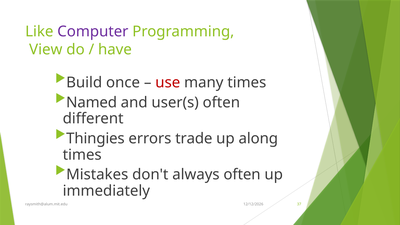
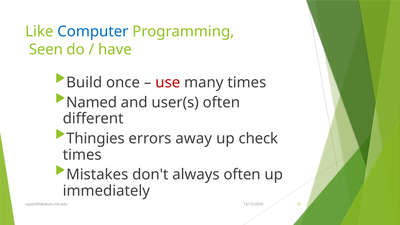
Computer colour: purple -> blue (93, 32)
View: View -> Seen (46, 50)
trade: trade -> away (194, 139)
along: along -> check (258, 139)
